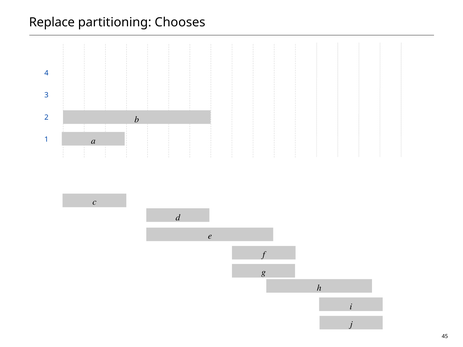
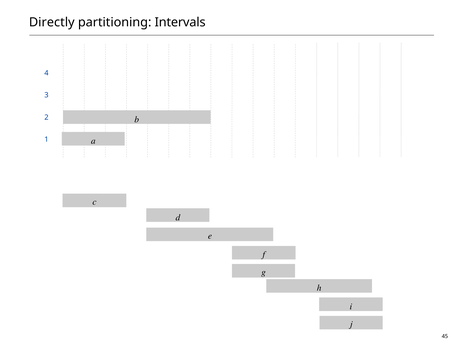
Replace: Replace -> Directly (52, 22)
Chooses: Chooses -> Intervals (180, 22)
